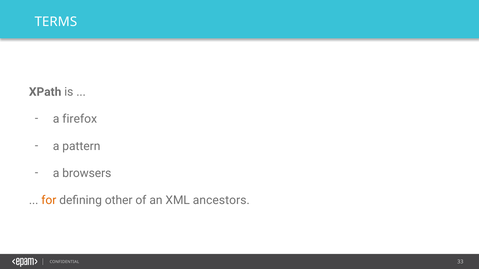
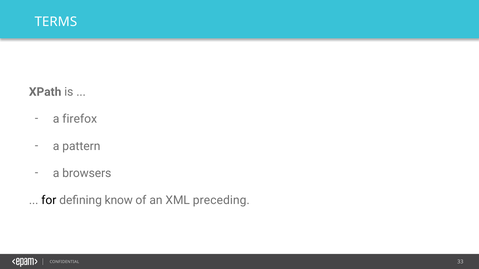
for colour: orange -> black (49, 201)
other: other -> know (119, 201)
ancestors: ancestors -> preceding (221, 201)
